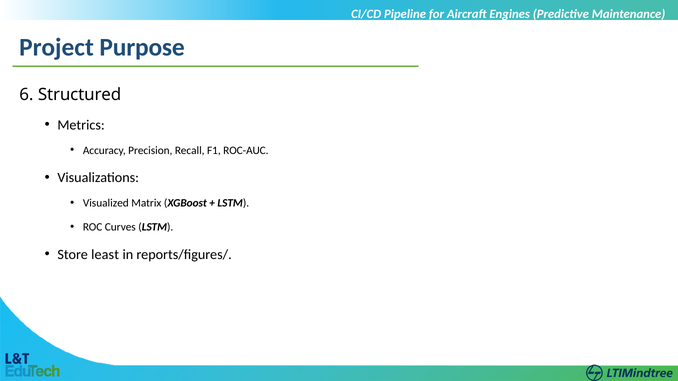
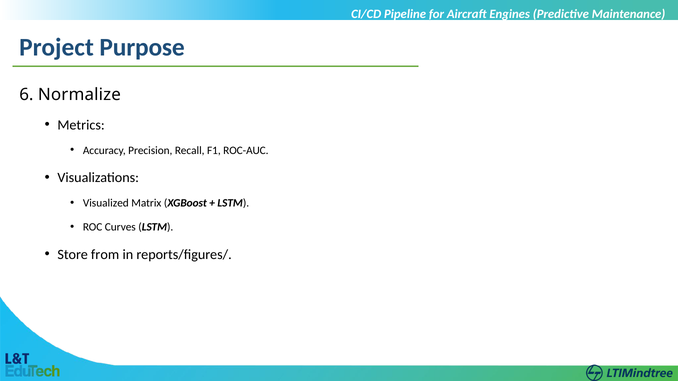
Structured: Structured -> Normalize (79, 95)
least: least -> from (105, 255)
